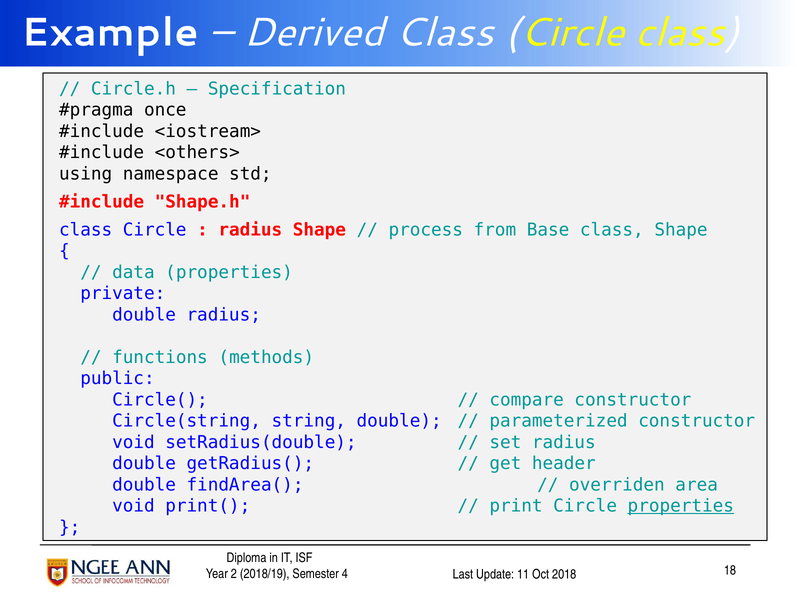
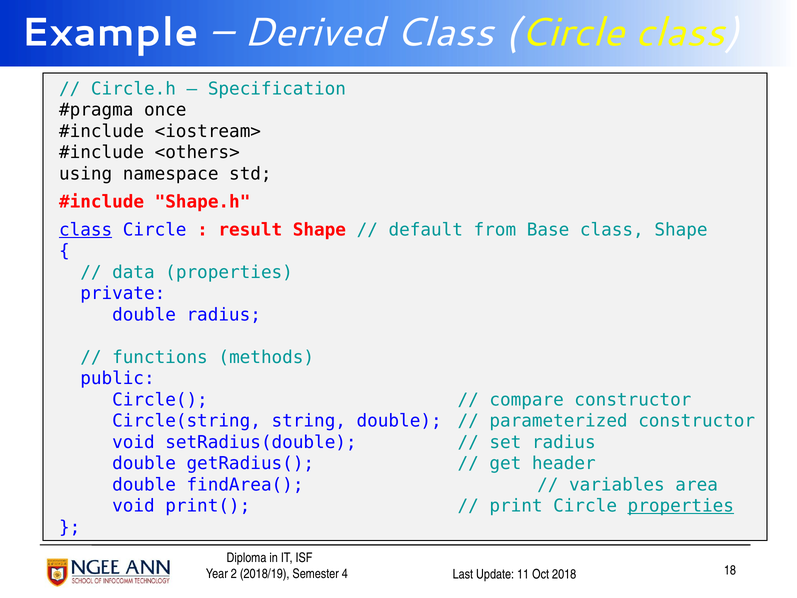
class underline: none -> present (86, 230)
radius: radius -> result (250, 230)
process: process -> default (426, 230)
overriden: overriden -> variables (617, 485)
